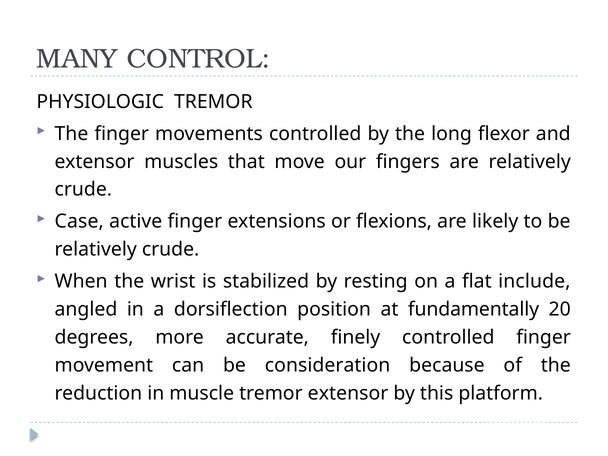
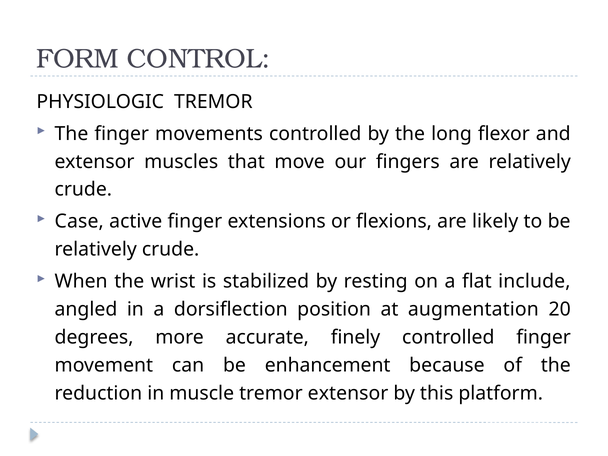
MANY: MANY -> FORM (77, 59)
fundamentally: fundamentally -> augmentation (473, 309)
consideration: consideration -> enhancement (328, 365)
